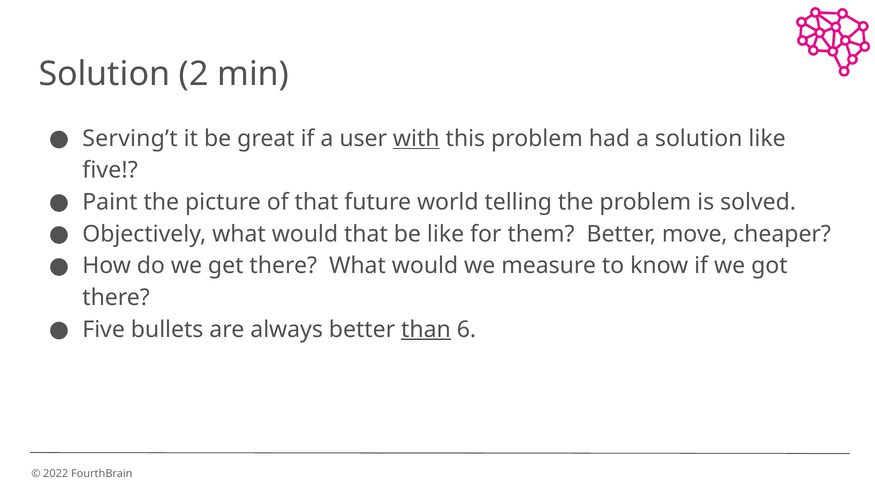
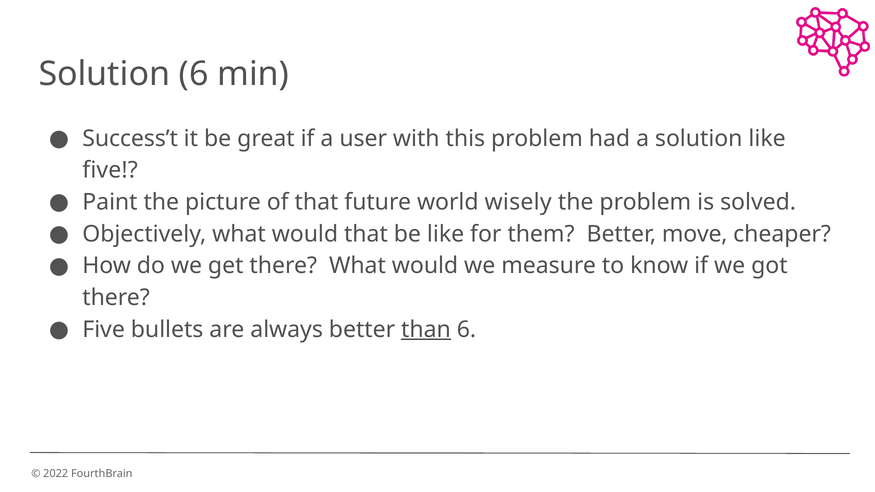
Solution 2: 2 -> 6 (194, 74)
Serving’t: Serving’t -> Success’t (130, 139)
with underline: present -> none (416, 139)
telling: telling -> wisely (518, 202)
